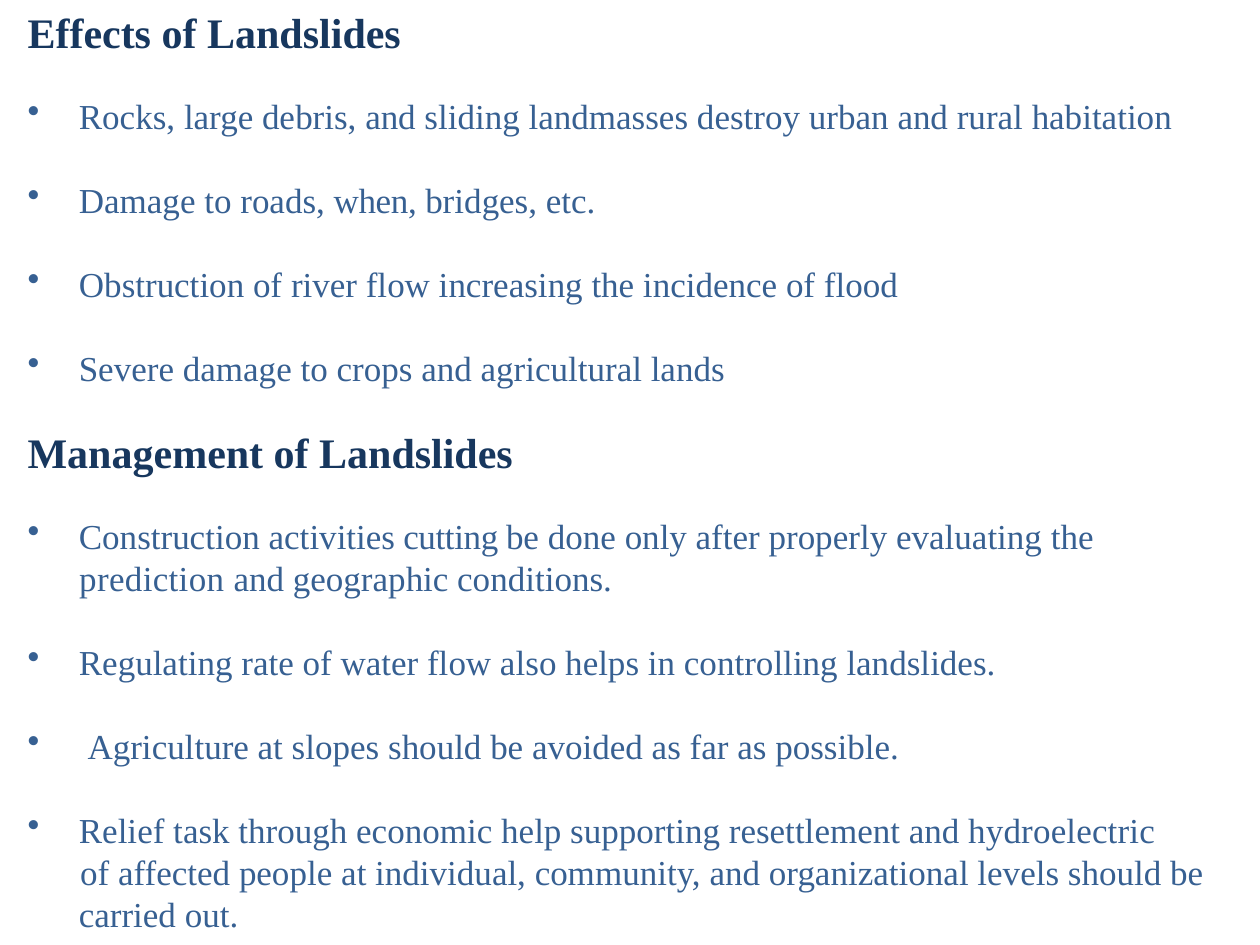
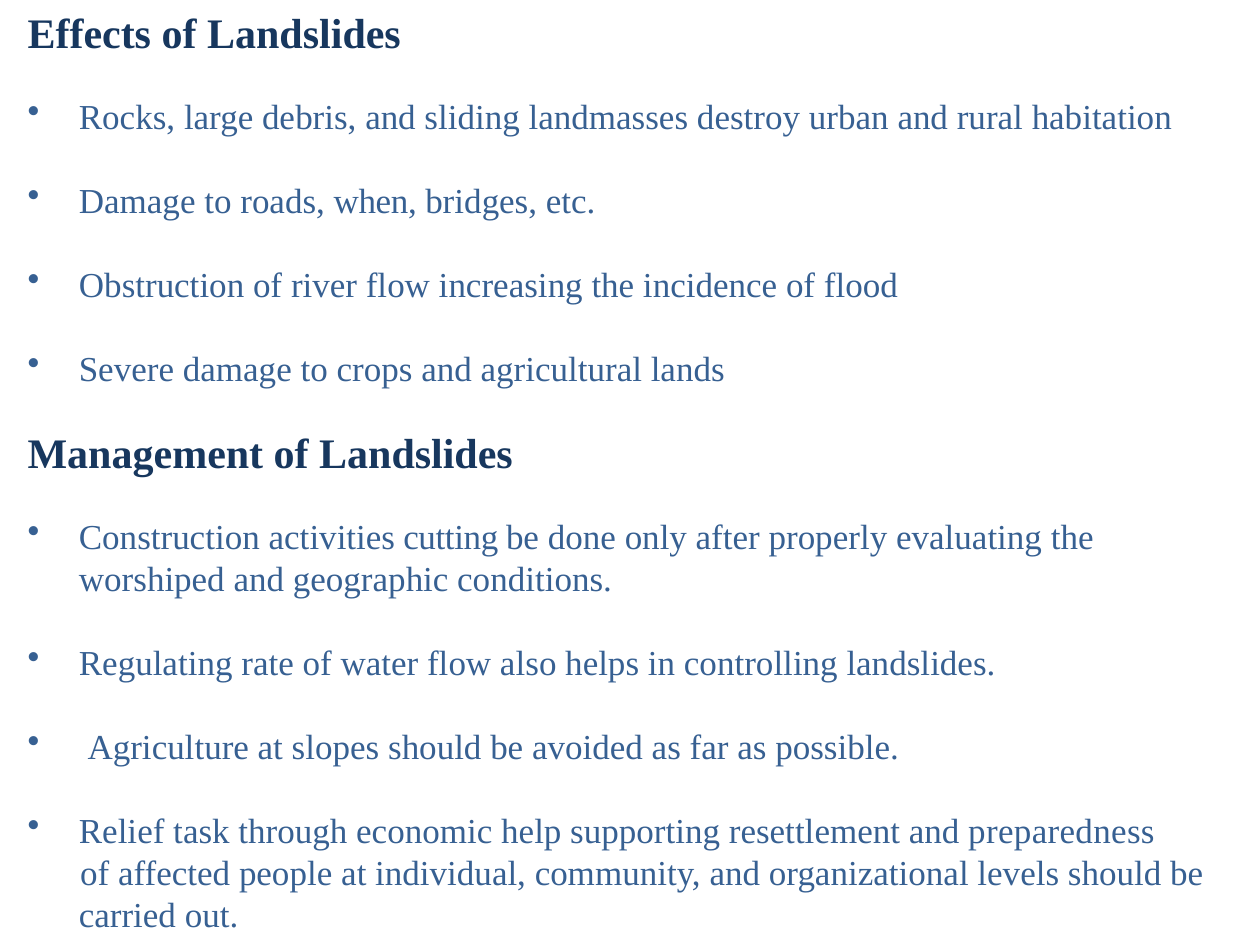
prediction: prediction -> worshiped (152, 580)
hydroelectric: hydroelectric -> preparedness (1061, 832)
